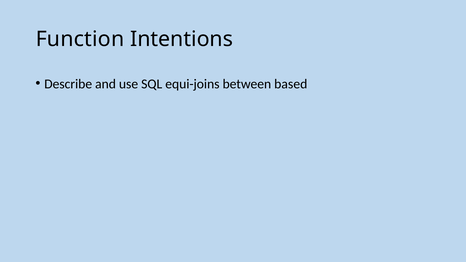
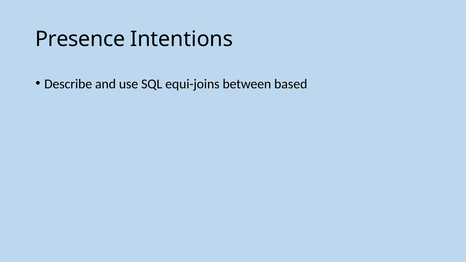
Function: Function -> Presence (80, 39)
